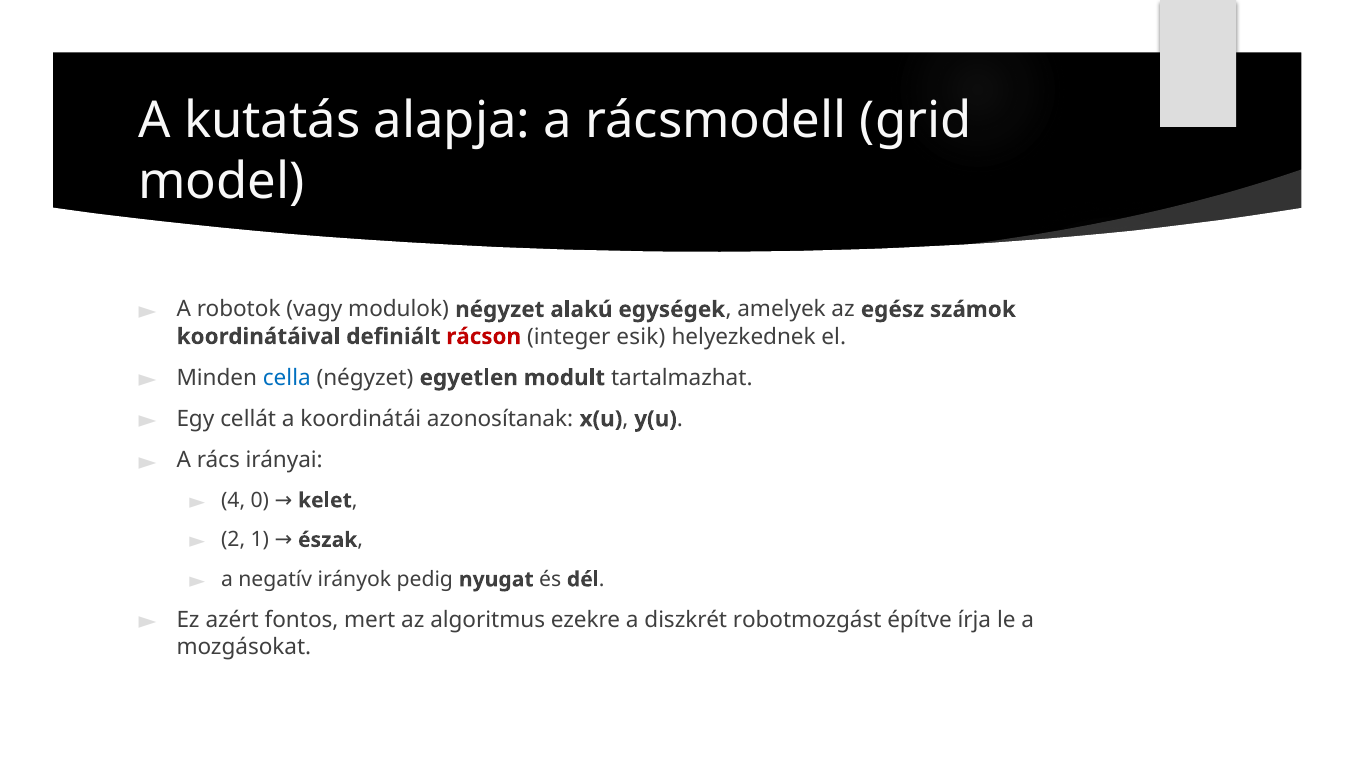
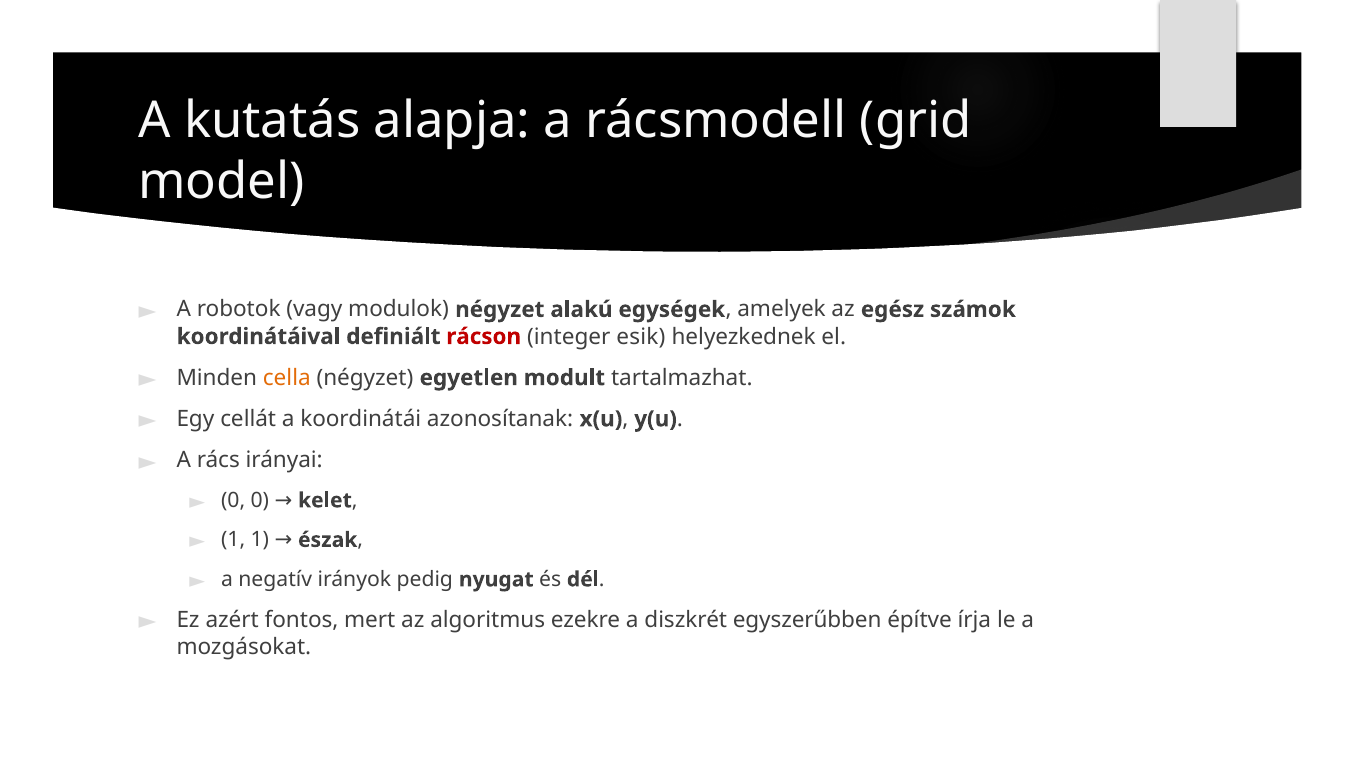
cella colour: blue -> orange (287, 378)
4: 4 -> 0 (233, 501)
2: 2 -> 1 (233, 540)
robotmozgást: robotmozgást -> egyszerűbben (807, 620)
